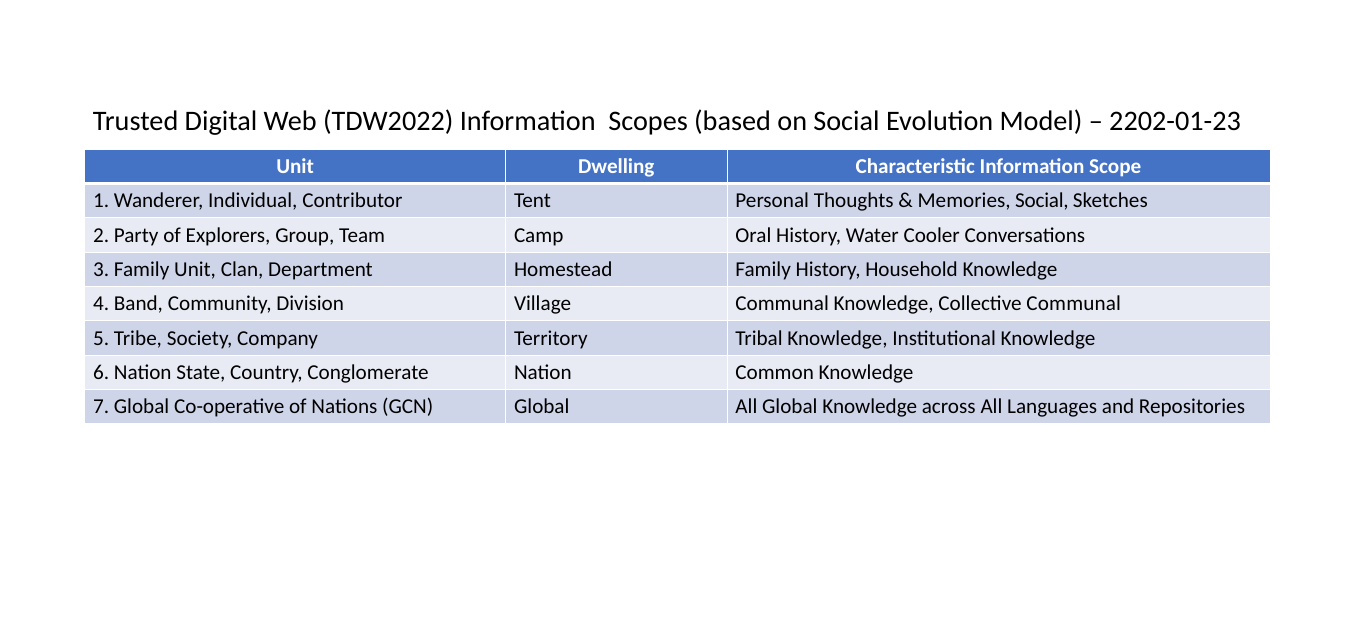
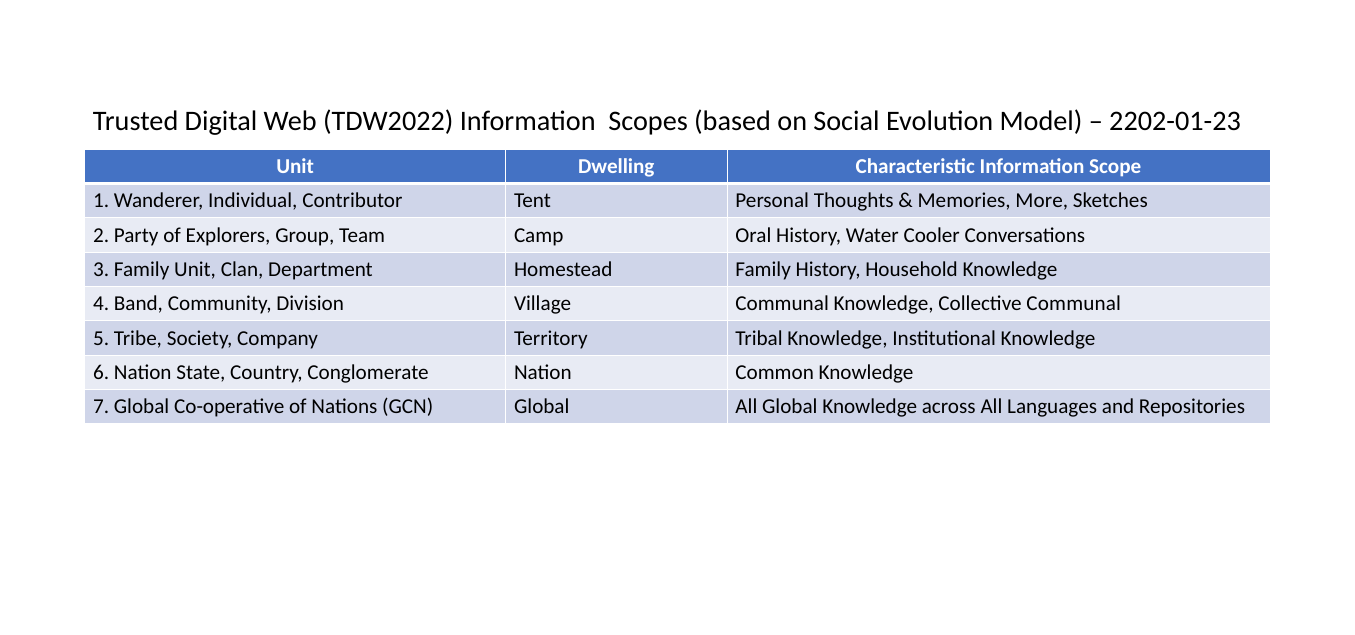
Memories Social: Social -> More (1042, 201)
